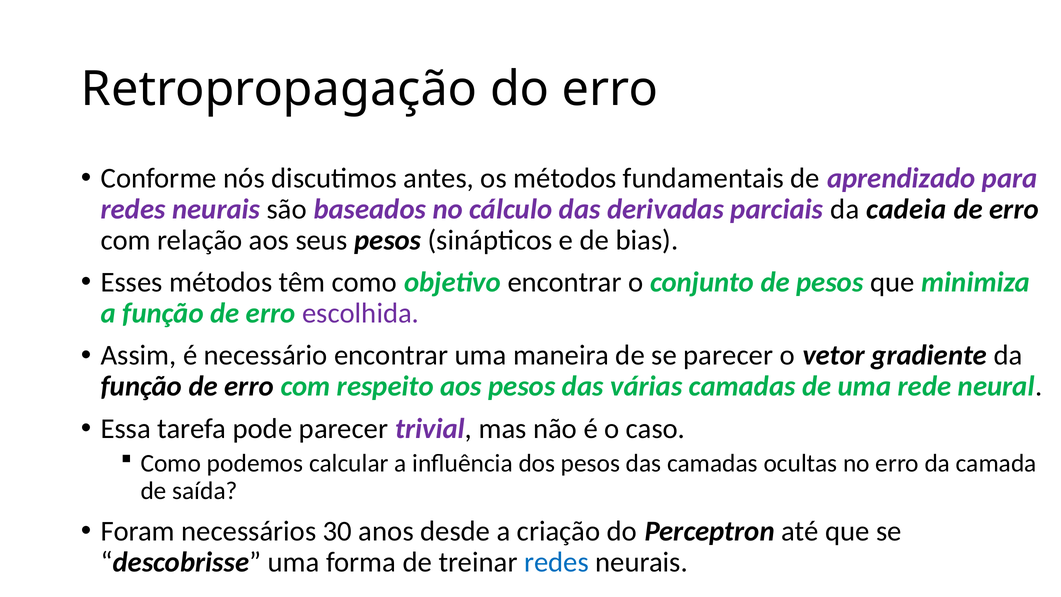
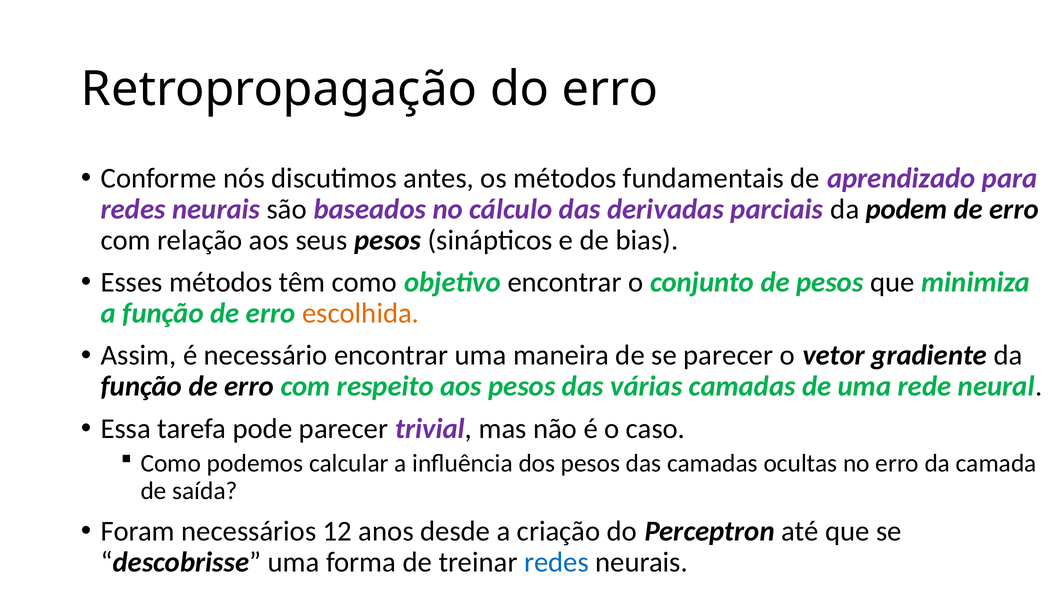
cadeia: cadeia -> podem (907, 209)
escolhida colour: purple -> orange (361, 313)
30: 30 -> 12 (337, 531)
